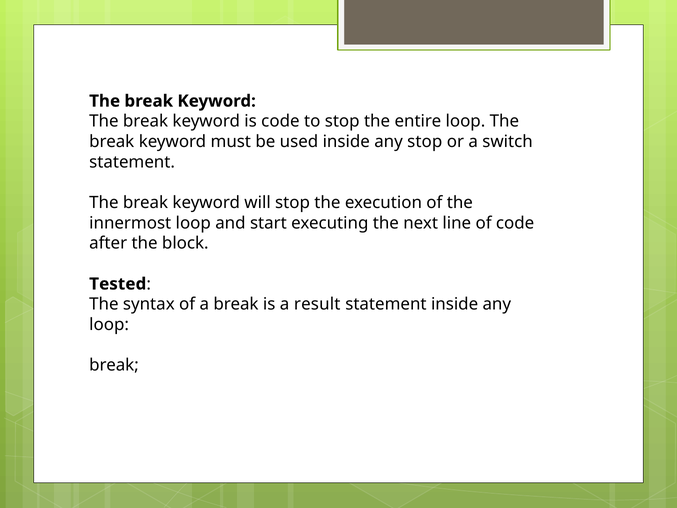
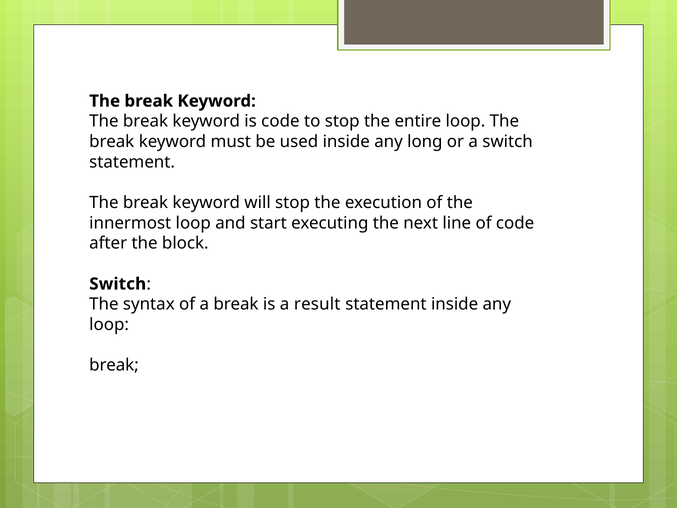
any stop: stop -> long (425, 142)
Tested: Tested -> Switch (118, 284)
